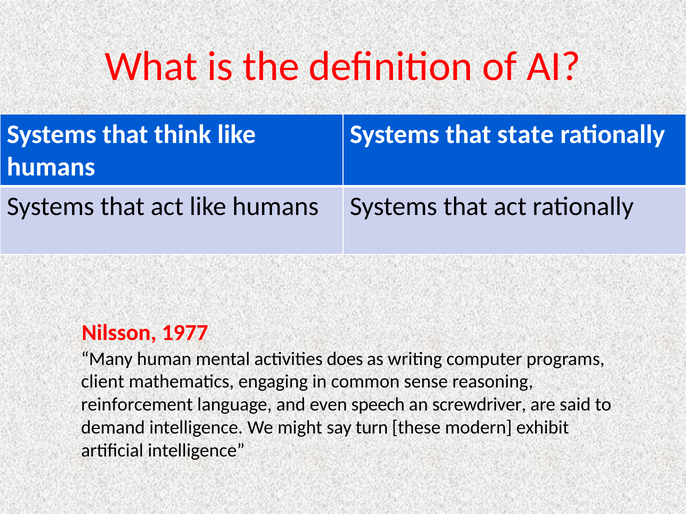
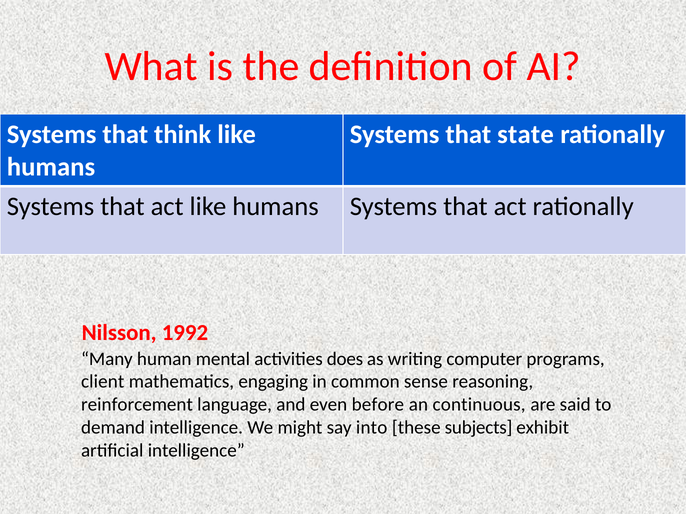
1977: 1977 -> 1992 (185, 333)
speech: speech -> before (378, 405)
screwdriver: screwdriver -> continuous (479, 405)
turn: turn -> into (372, 428)
modern: modern -> subjects (479, 428)
